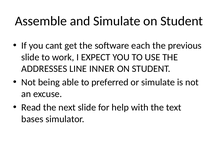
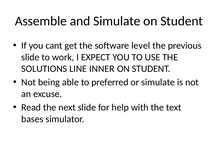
each: each -> level (141, 46)
ADDRESSES: ADDRESSES -> SOLUTIONS (44, 69)
